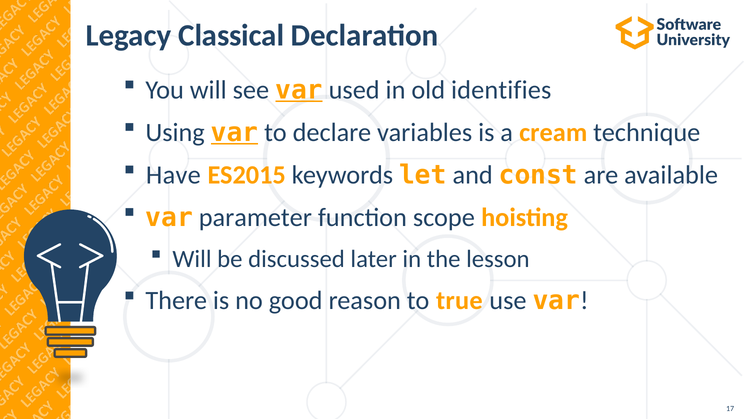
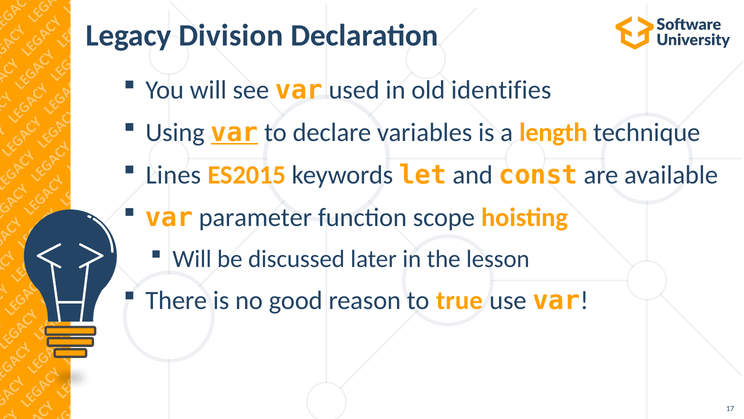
Classical: Classical -> Division (231, 35)
var underline: present -> none (299, 90)
cream: cream -> length (553, 132)
Have: Have -> Lines (173, 175)
